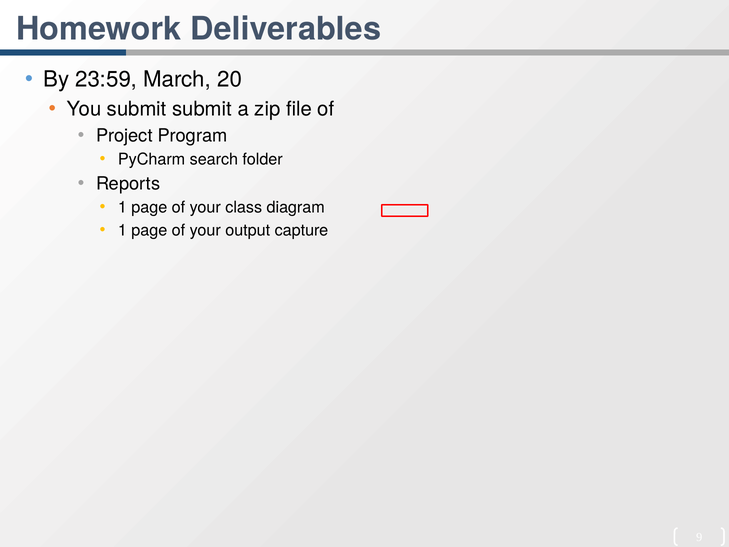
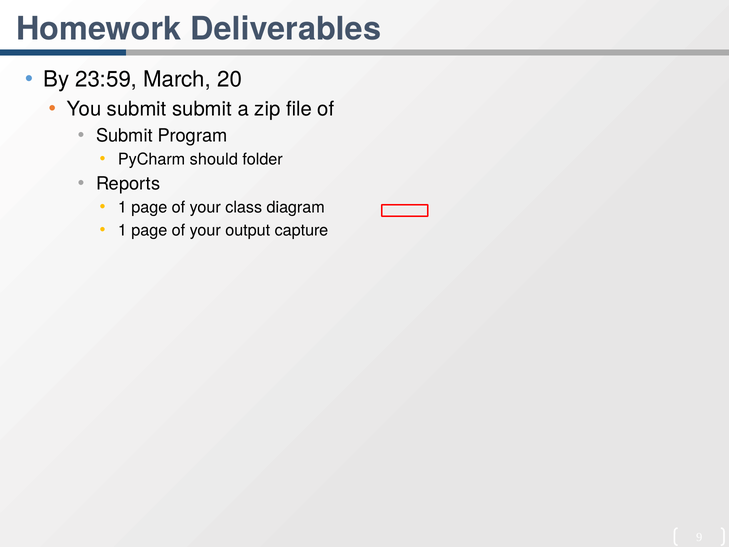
Project: Project -> Submit (124, 136)
search: search -> should (214, 159)
